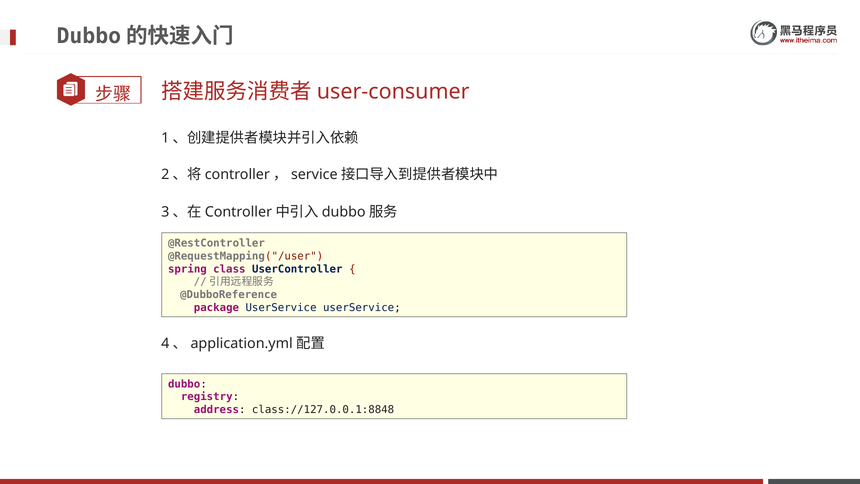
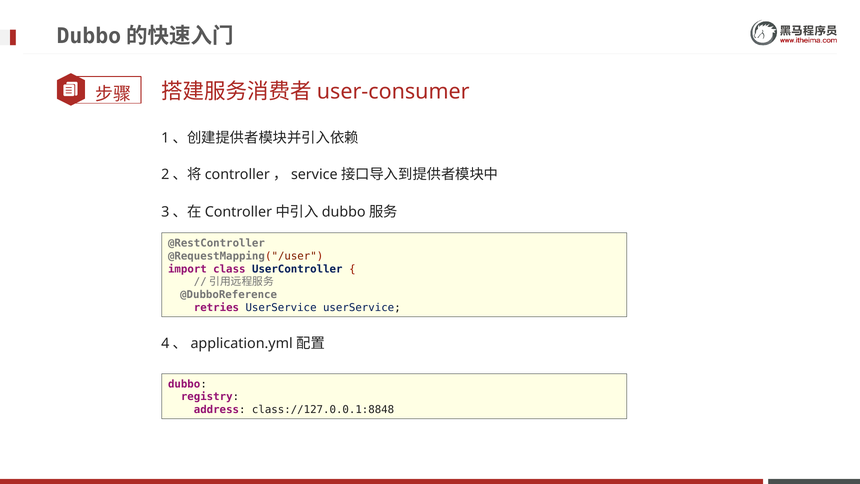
spring: spring -> import (187, 269)
package: package -> retries (216, 308)
